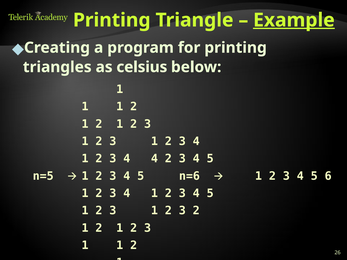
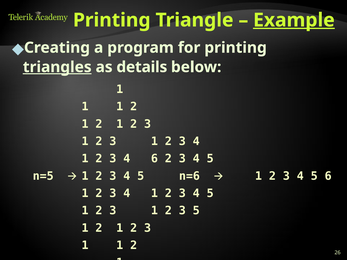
triangles underline: none -> present (57, 67)
celsius: celsius -> details (142, 67)
4 4: 4 -> 6 (154, 159)
3 2: 2 -> 5 (196, 211)
